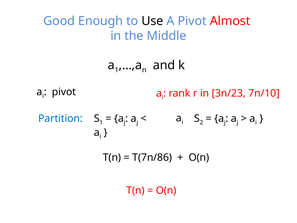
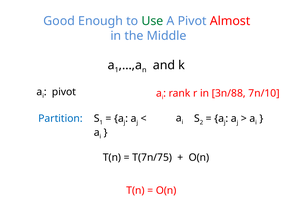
Use colour: black -> green (152, 21)
3n/23: 3n/23 -> 3n/88 (229, 93)
T(7n/86: T(7n/86 -> T(7n/75 (152, 157)
